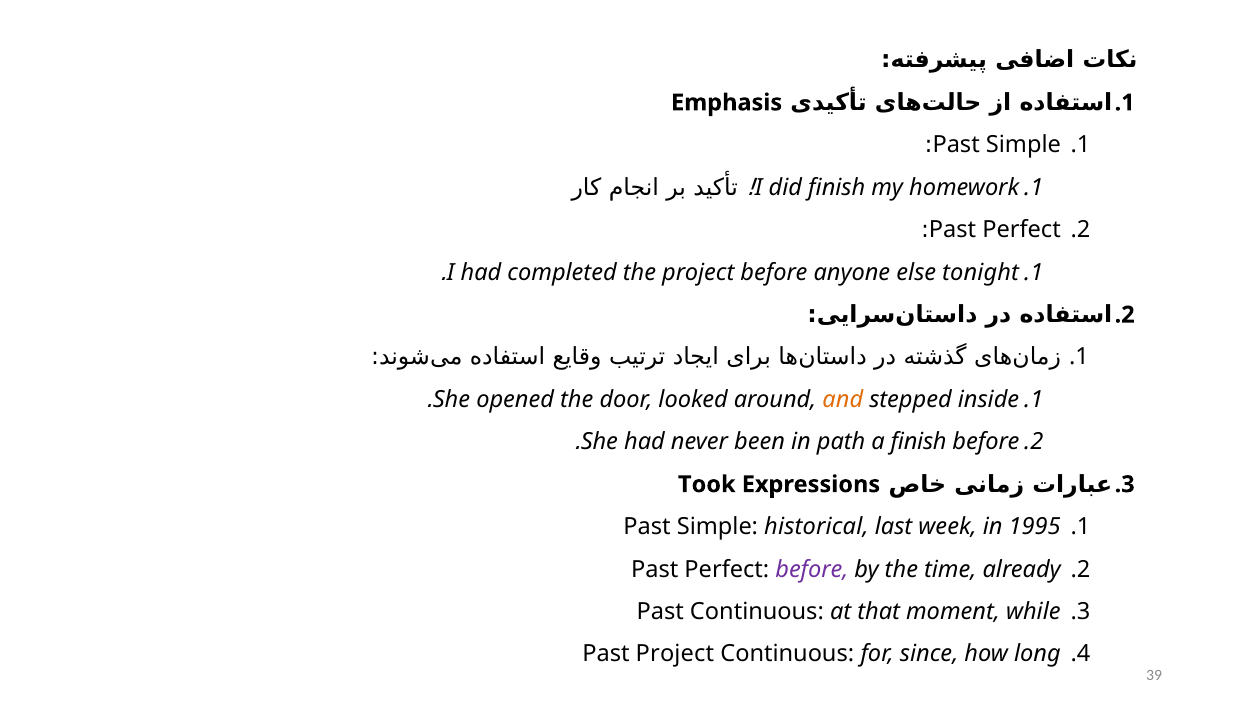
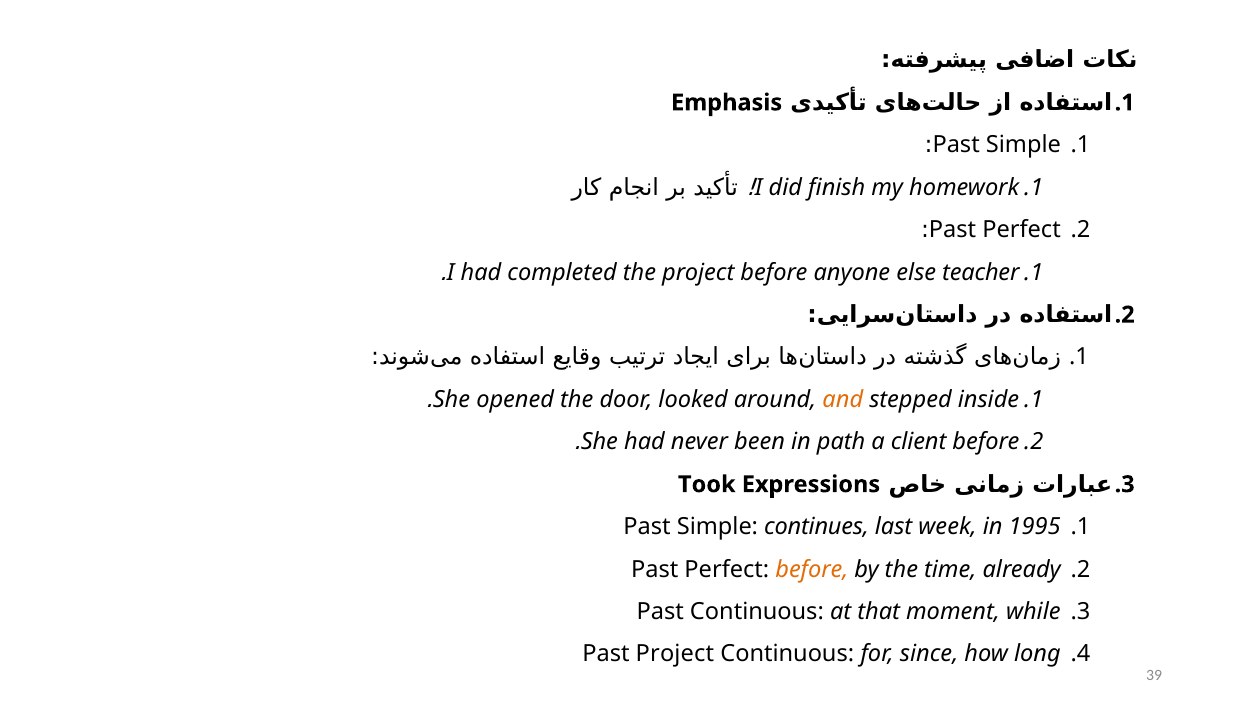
tonight: tonight -> teacher (981, 273)
a finish: finish -> client (919, 442)
historical: historical -> continues (817, 527)
before colour: purple -> orange (812, 570)
